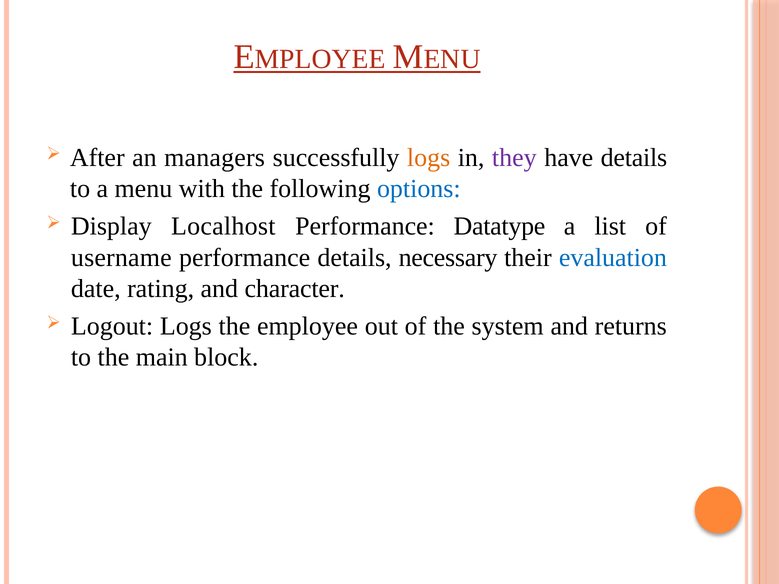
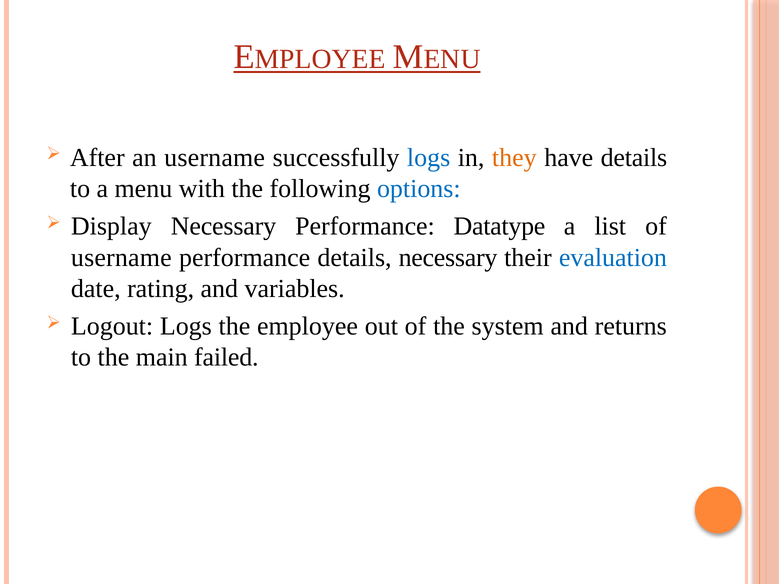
an managers: managers -> username (215, 158)
logs colour: orange -> blue (429, 158)
they colour: purple -> orange (514, 158)
Display Localhost: Localhost -> Necessary (223, 226)
character: character -> variables (295, 289)
block: block -> failed (226, 358)
